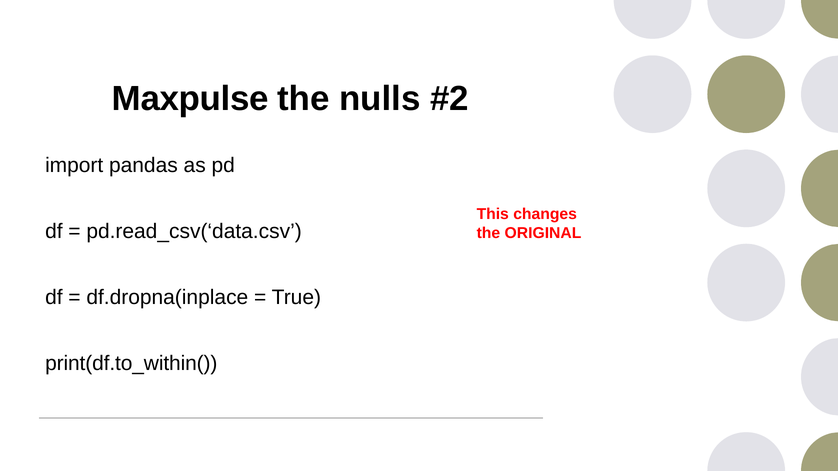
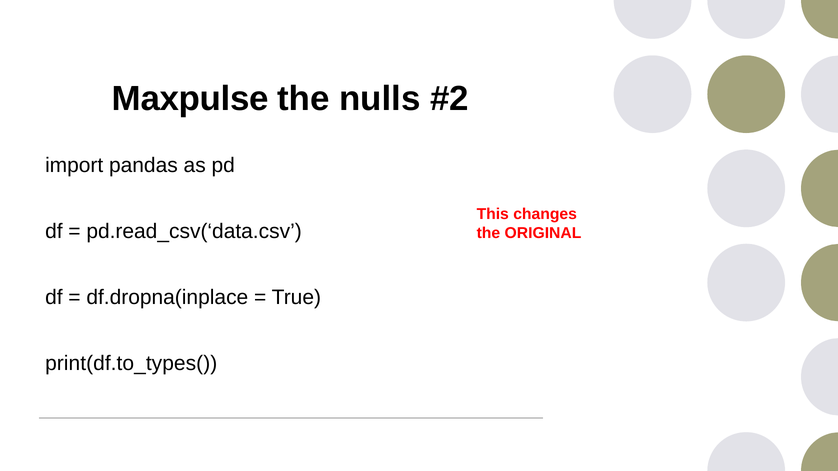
print(df.to_within(: print(df.to_within( -> print(df.to_types( (131, 364)
